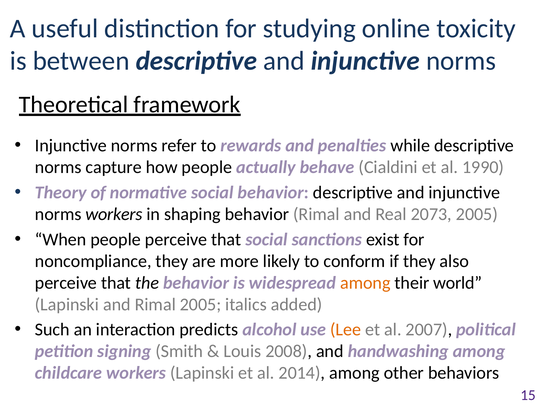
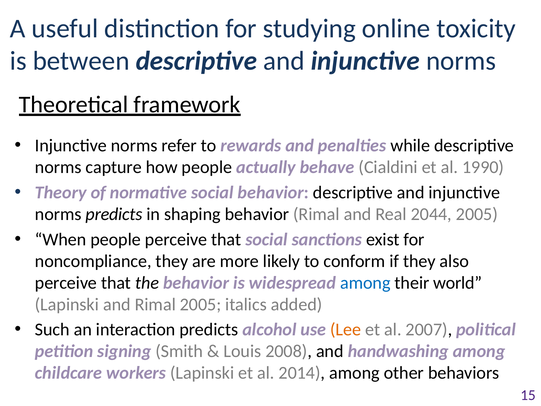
norms workers: workers -> predicts (114, 214)
2073: 2073 -> 2044 (431, 214)
among colour: orange -> blue (365, 283)
